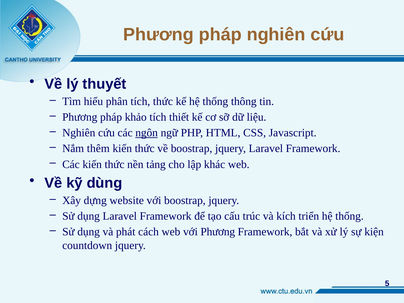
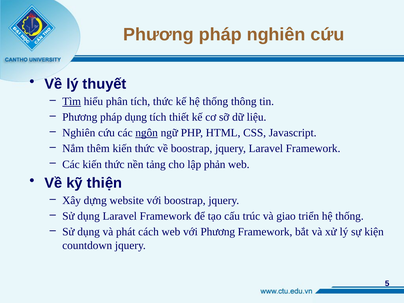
Tìm underline: none -> present (72, 101)
pháp khảo: khảo -> dụng (136, 117)
khác: khác -> phản (215, 164)
dùng: dùng -> thiện (104, 183)
kích: kích -> giao (286, 216)
